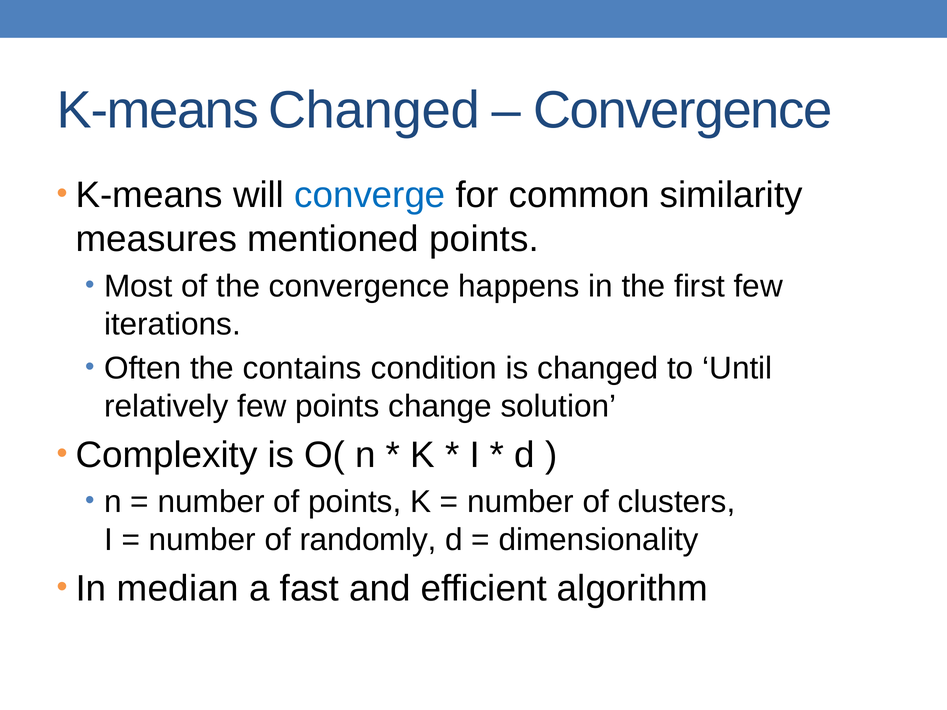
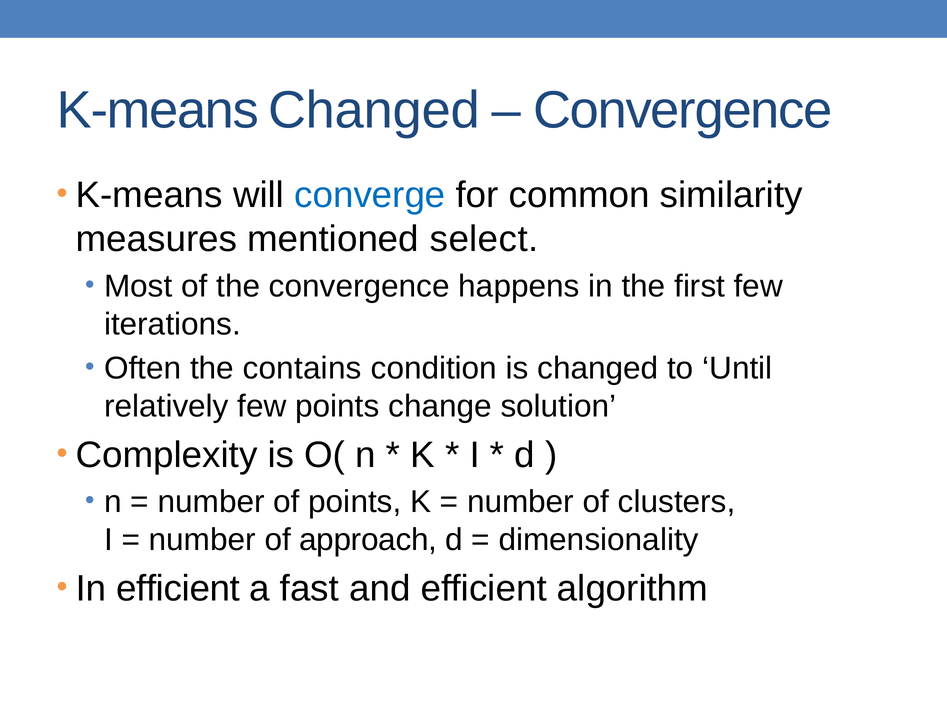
mentioned points: points -> select (484, 239)
randomly: randomly -> approach (368, 540)
In median: median -> efficient (178, 589)
